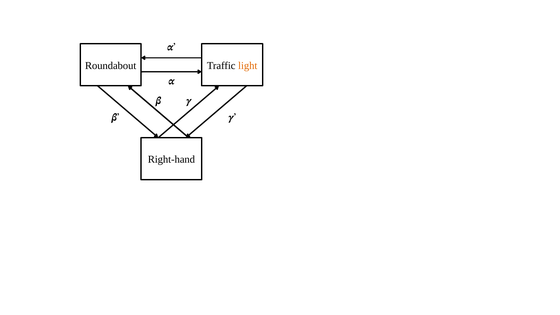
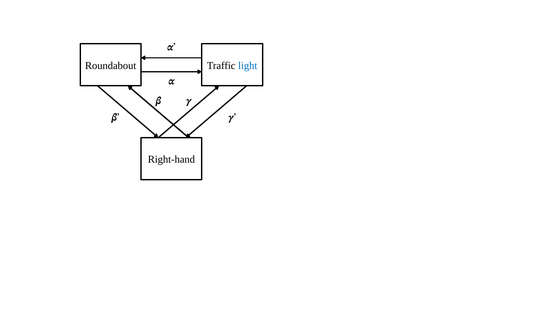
light colour: orange -> blue (248, 66)
